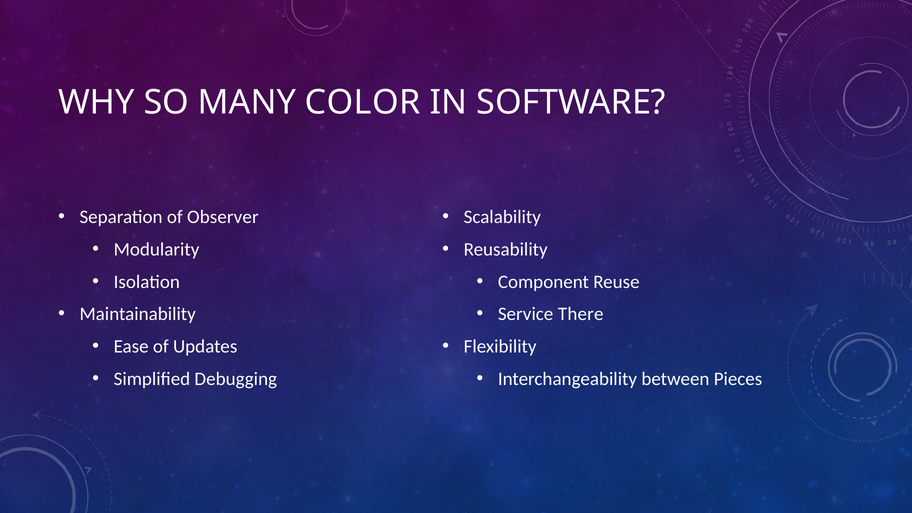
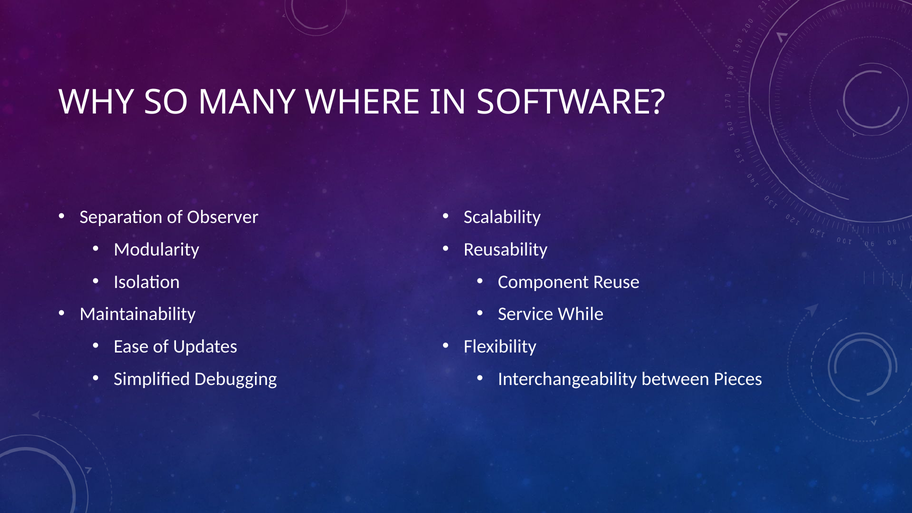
COLOR: COLOR -> WHERE (363, 102)
There: There -> While (581, 314)
